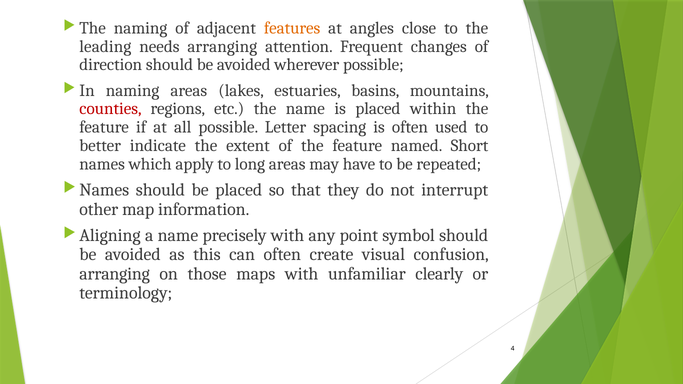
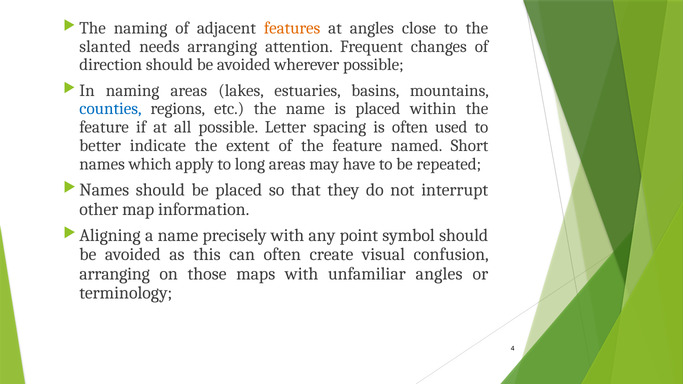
leading: leading -> slanted (105, 46)
counties colour: red -> blue (110, 109)
unfamiliar clearly: clearly -> angles (439, 274)
